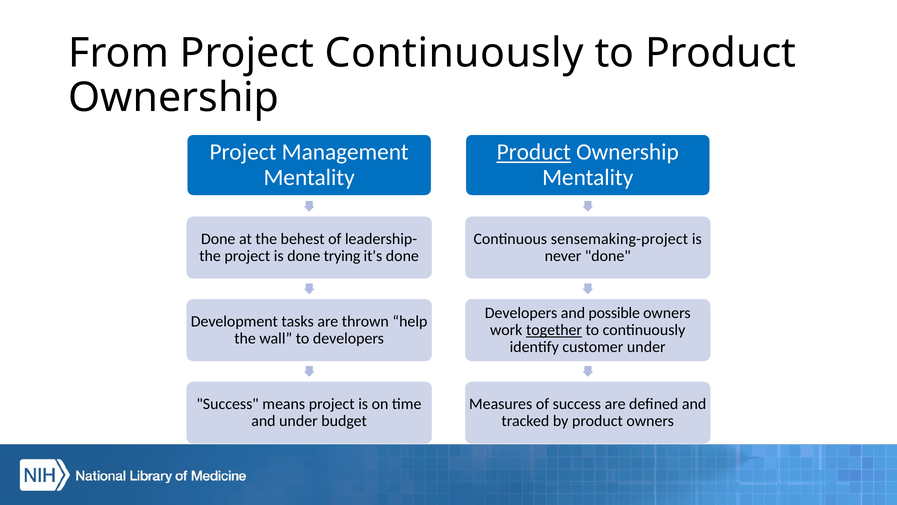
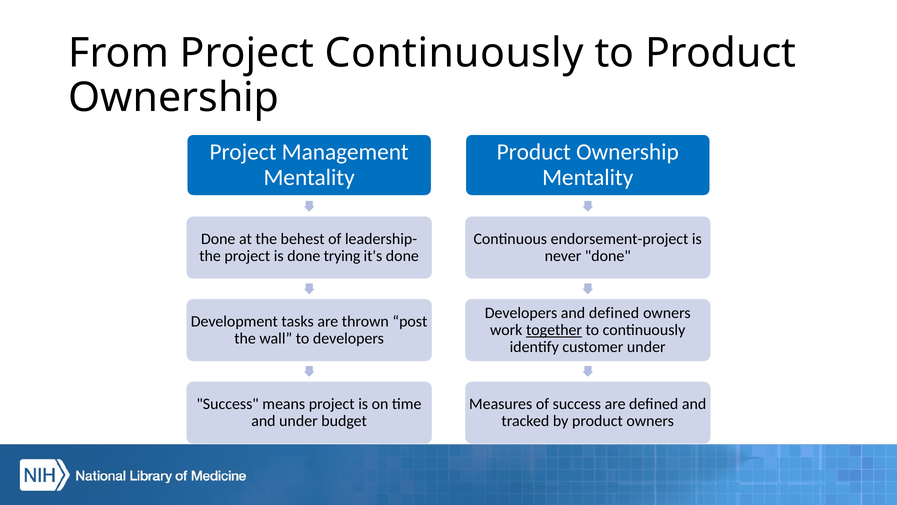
Product underline: present -> none (534, 152)
sensemaking-project: sensemaking-project -> endorsement-project (620, 239)
and possible: possible -> defined (614, 313)
help: help -> post (410, 321)
